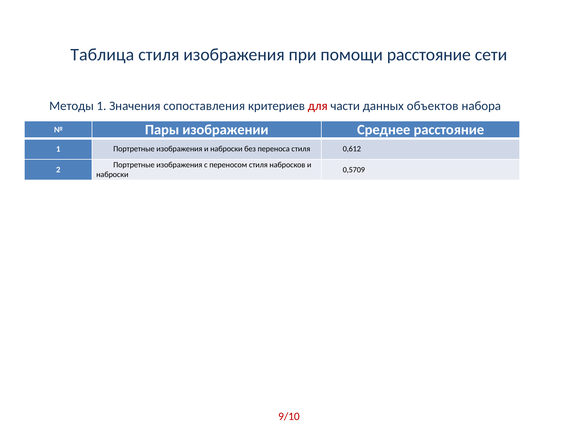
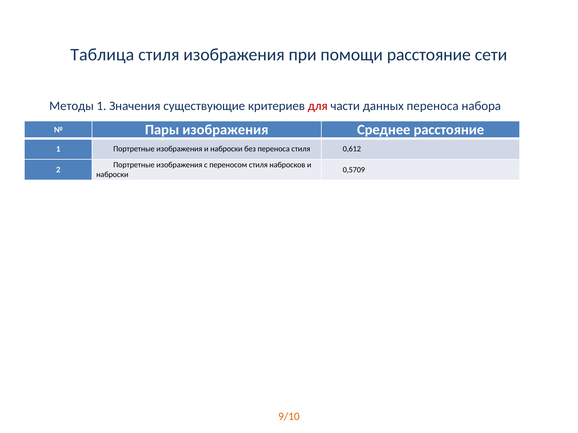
сопоставления: сопоставления -> существующие (204, 106)
данных объектов: объектов -> переноса (433, 106)
Пары изображении: изображении -> изображения (225, 130)
9/10 colour: red -> orange (289, 417)
